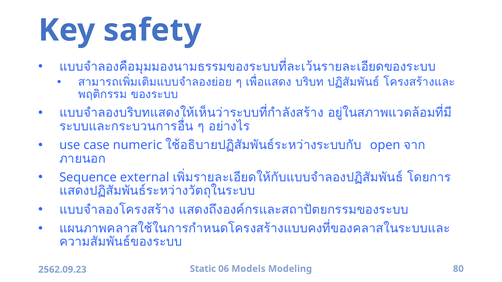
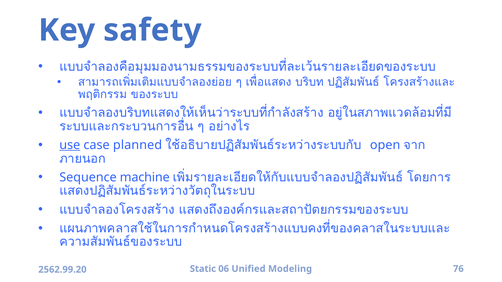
use underline: none -> present (70, 145)
numeric: numeric -> planned (138, 145)
external: external -> machine (145, 178)
Models: Models -> Unified (249, 269)
80: 80 -> 76 (458, 269)
2562.09.23: 2562.09.23 -> 2562.99.20 (62, 270)
